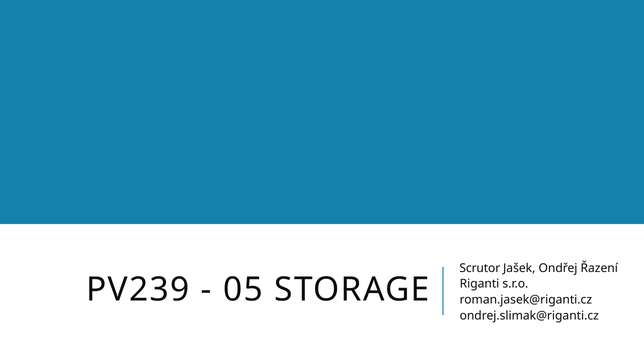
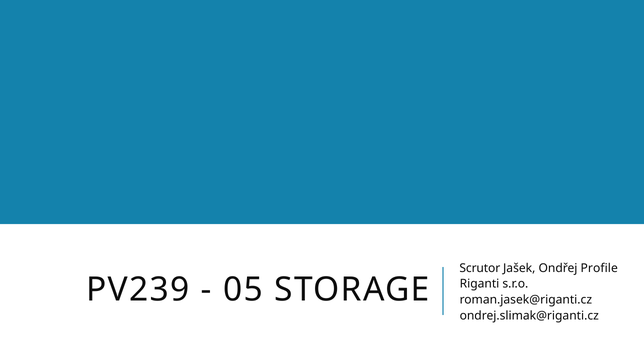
Řazení: Řazení -> Profile (599, 267)
